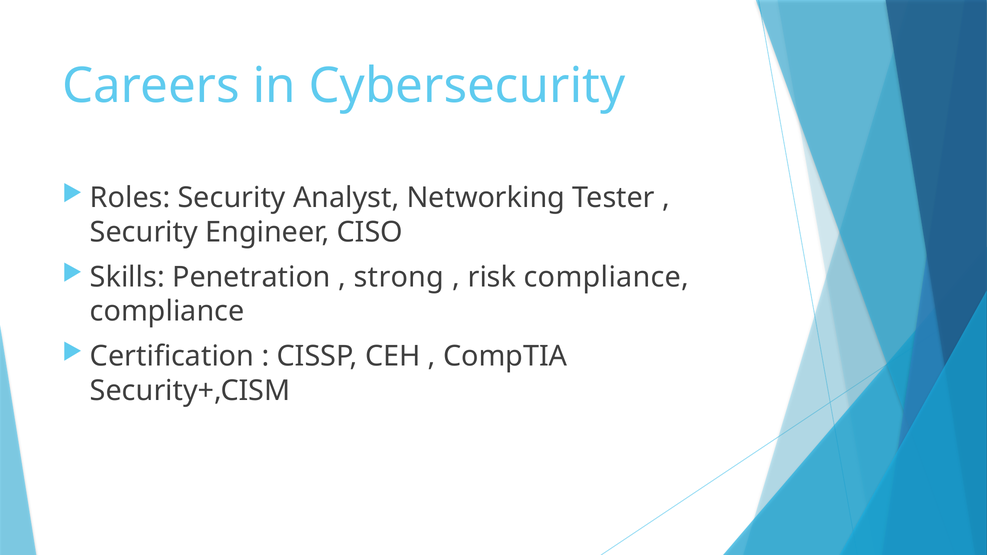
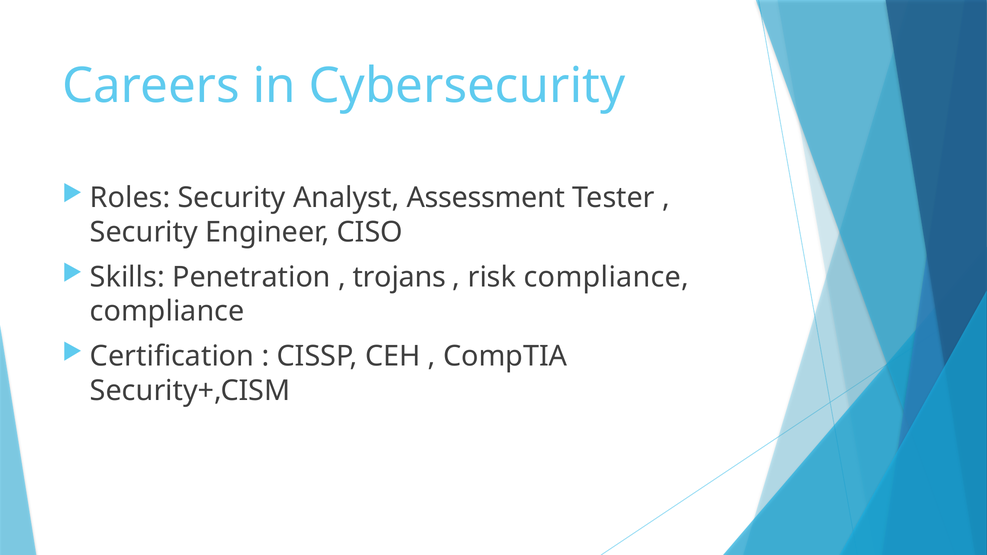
Networking: Networking -> Assessment (486, 198)
strong: strong -> trojans (399, 277)
